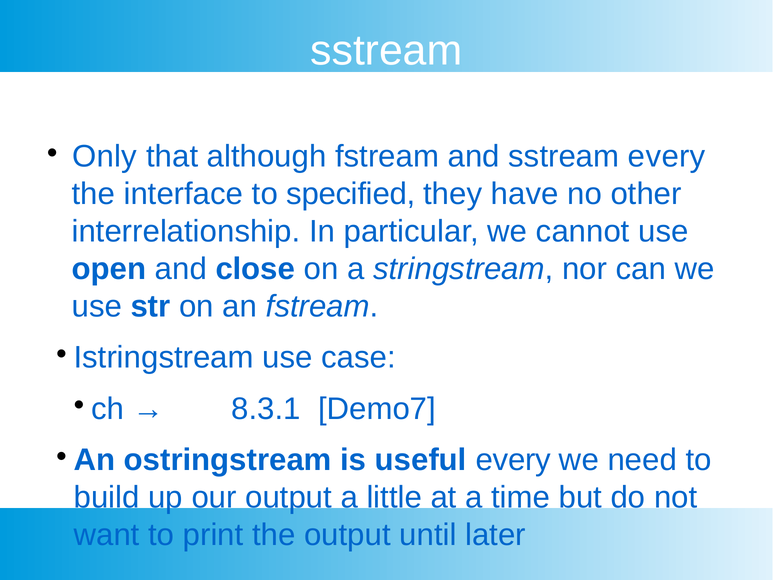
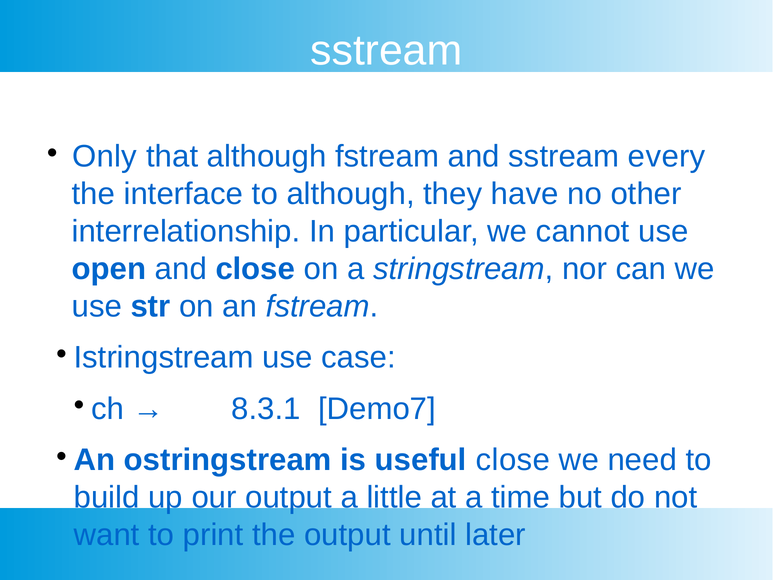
to specified: specified -> although (351, 194)
useful every: every -> close (513, 460)
